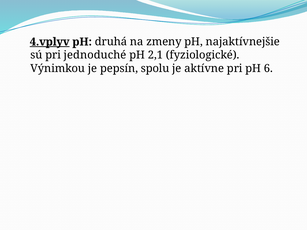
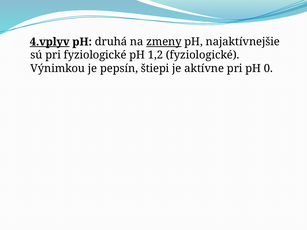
zmeny underline: none -> present (164, 42)
pri jednoduché: jednoduché -> fyziologické (95, 55)
2,1: 2,1 -> 1,2 (155, 55)
spolu: spolu -> štiepi (155, 68)
6: 6 -> 0 (268, 68)
